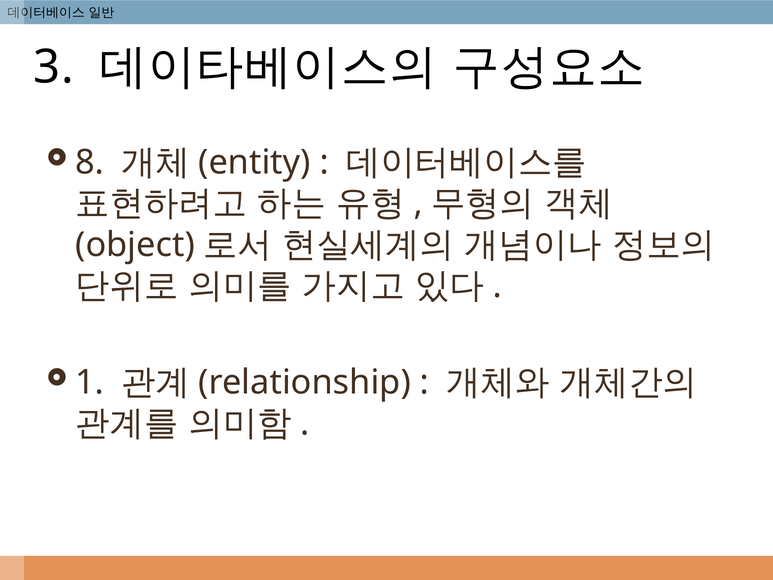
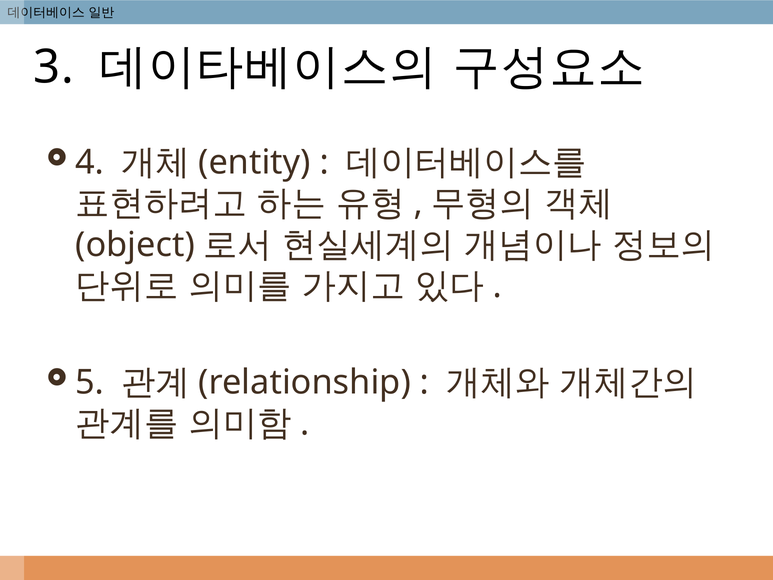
8: 8 -> 4 (90, 162)
1: 1 -> 5 (90, 382)
